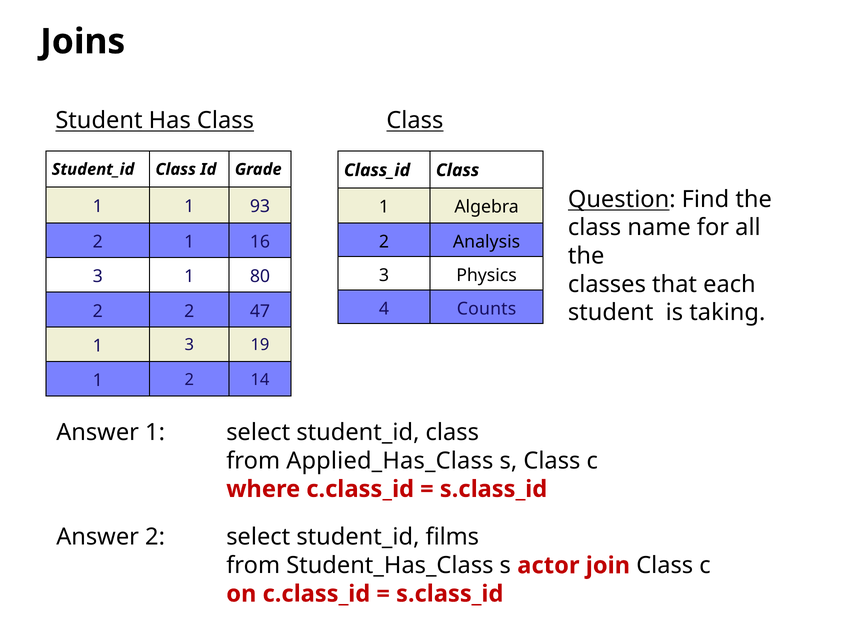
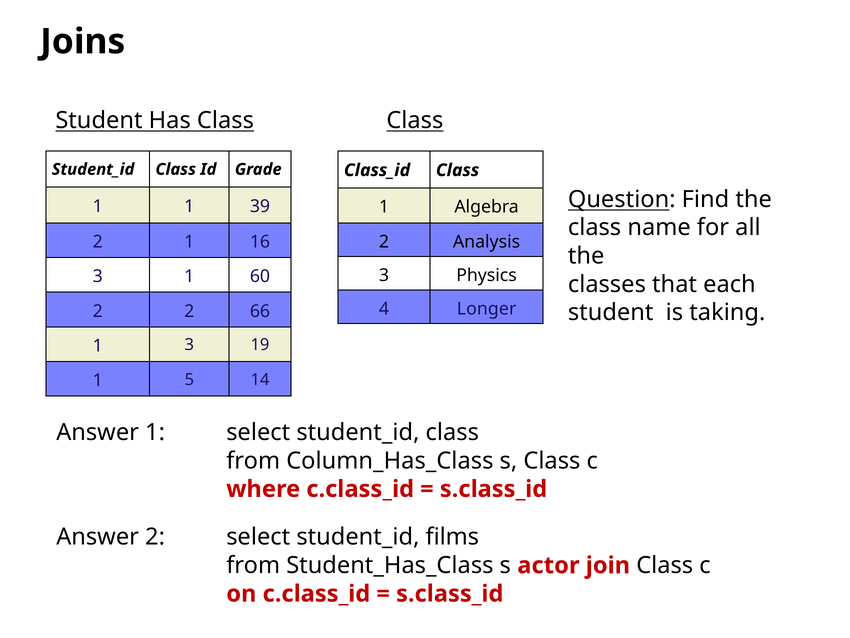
93: 93 -> 39 (260, 206)
80: 80 -> 60 (260, 276)
Counts: Counts -> Longer (487, 309)
47: 47 -> 66 (260, 311)
1 2: 2 -> 5 (189, 379)
Applied_Has_Class: Applied_Has_Class -> Column_Has_Class (390, 460)
